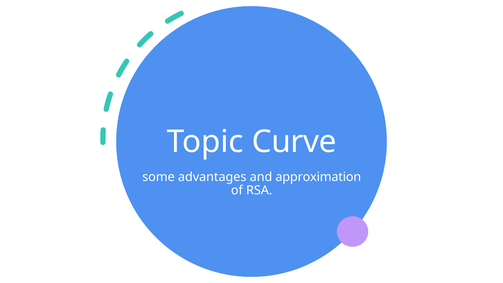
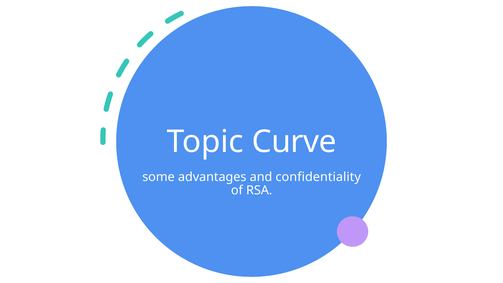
approximation: approximation -> confidentiality (318, 177)
